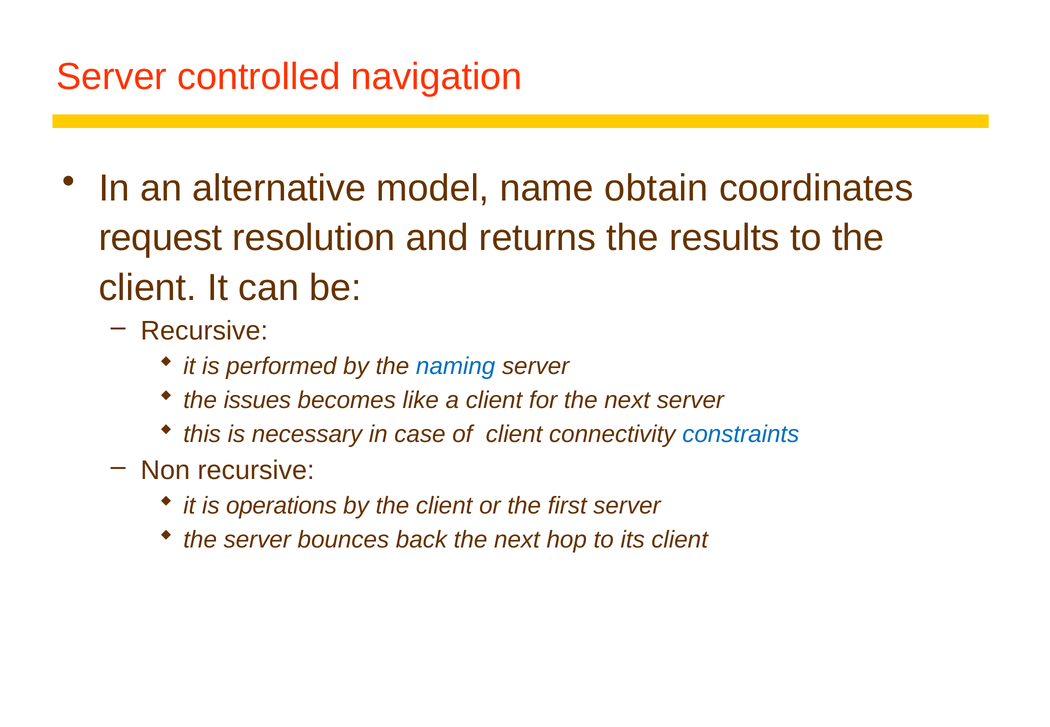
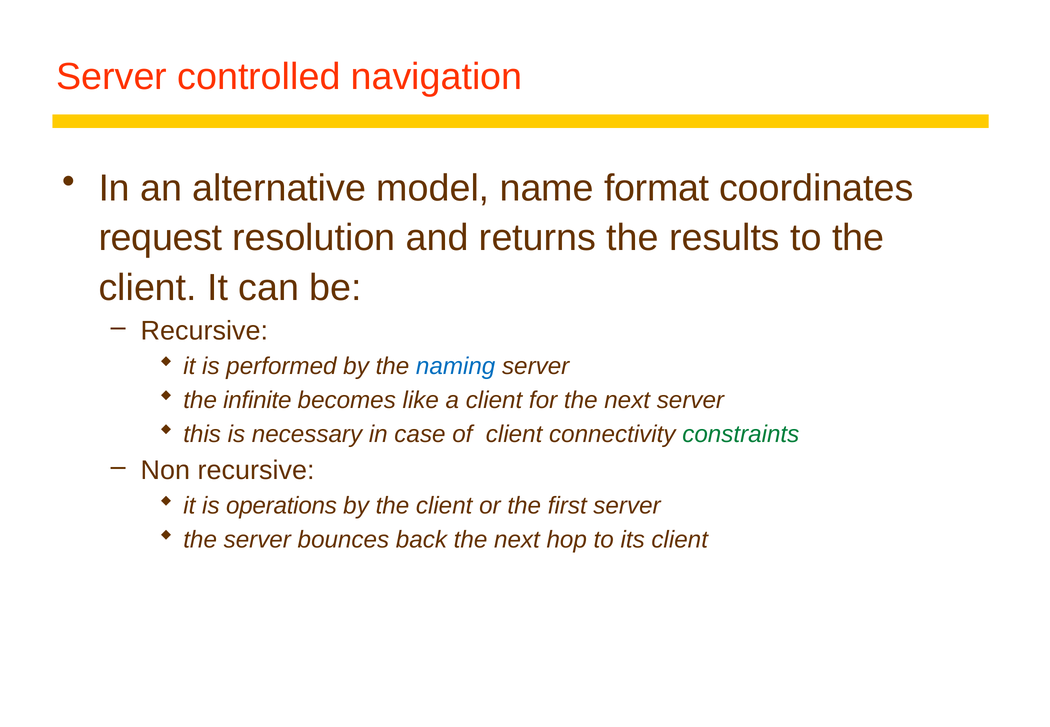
obtain: obtain -> format (657, 188)
issues: issues -> infinite (257, 400)
constraints colour: blue -> green (741, 434)
